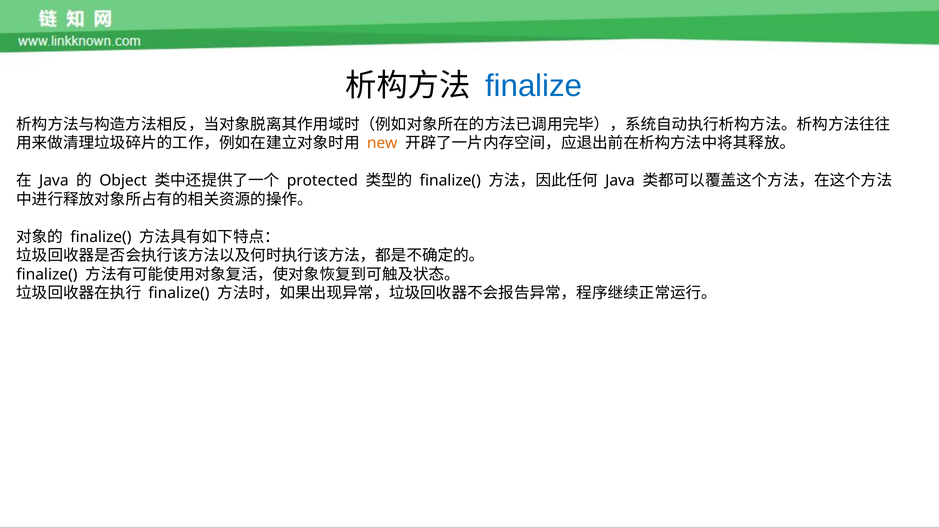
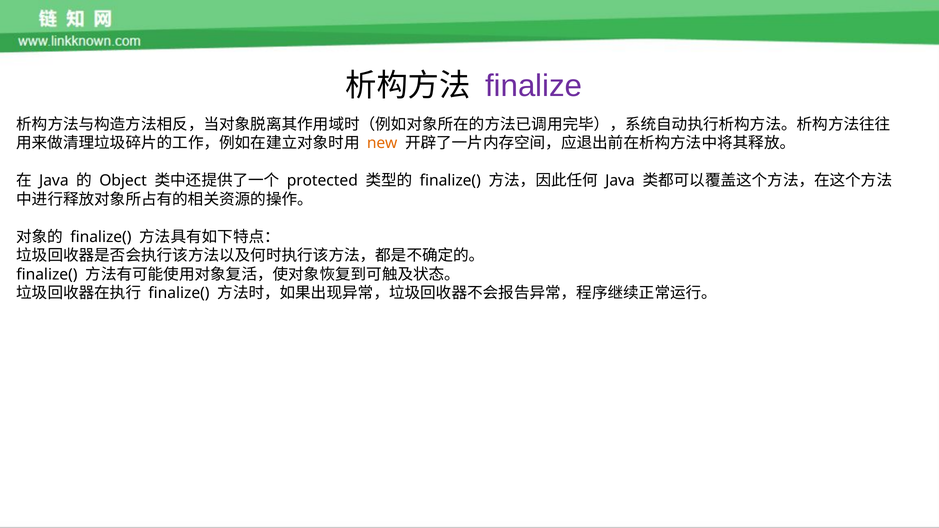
finalize colour: blue -> purple (534, 86)
